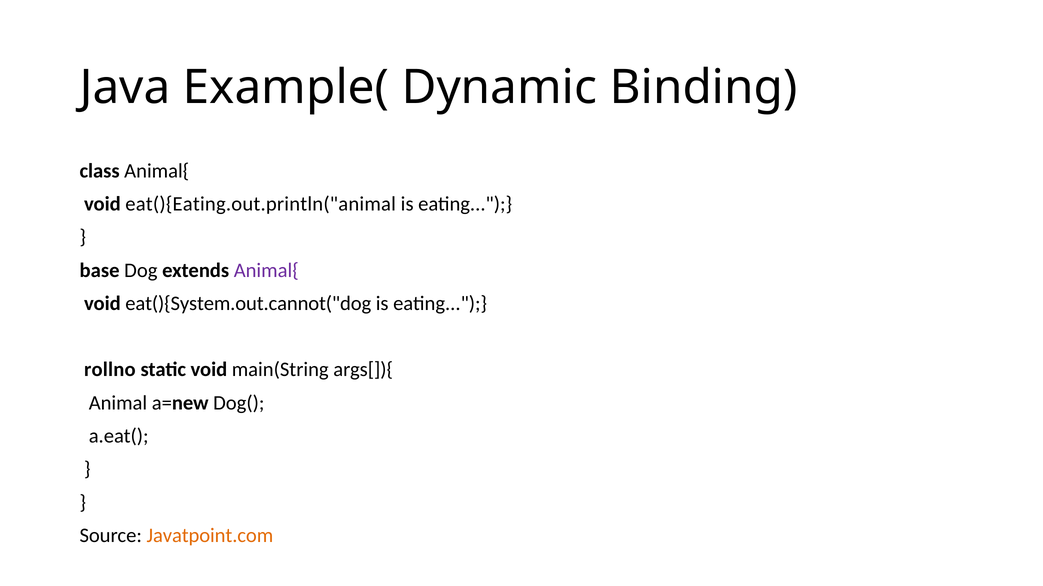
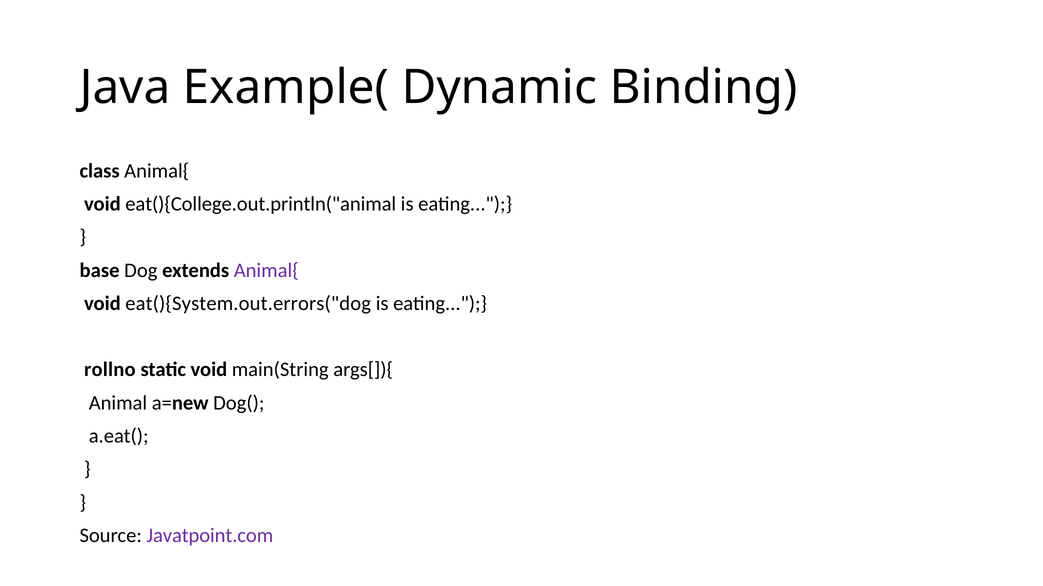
eat(){Eating.out.println("animal: eat(){Eating.out.println("animal -> eat(){College.out.println("animal (261, 204)
eat(){System.out.cannot("dog: eat(){System.out.cannot("dog -> eat(){System.out.errors("dog (248, 304)
Javatpoint.com colour: orange -> purple (210, 536)
